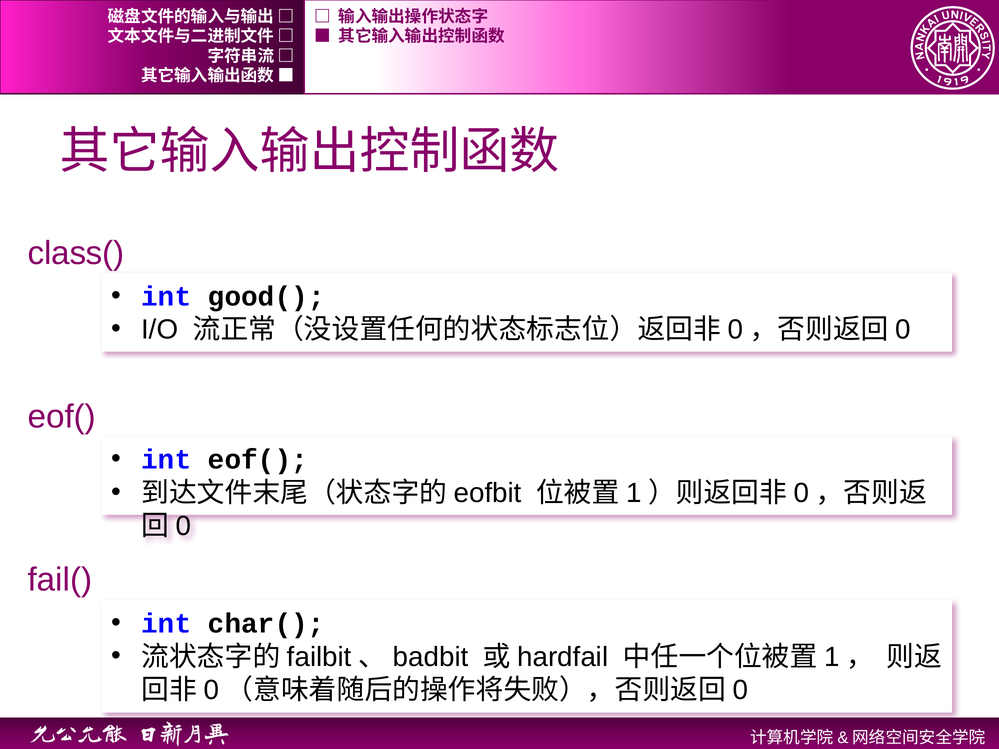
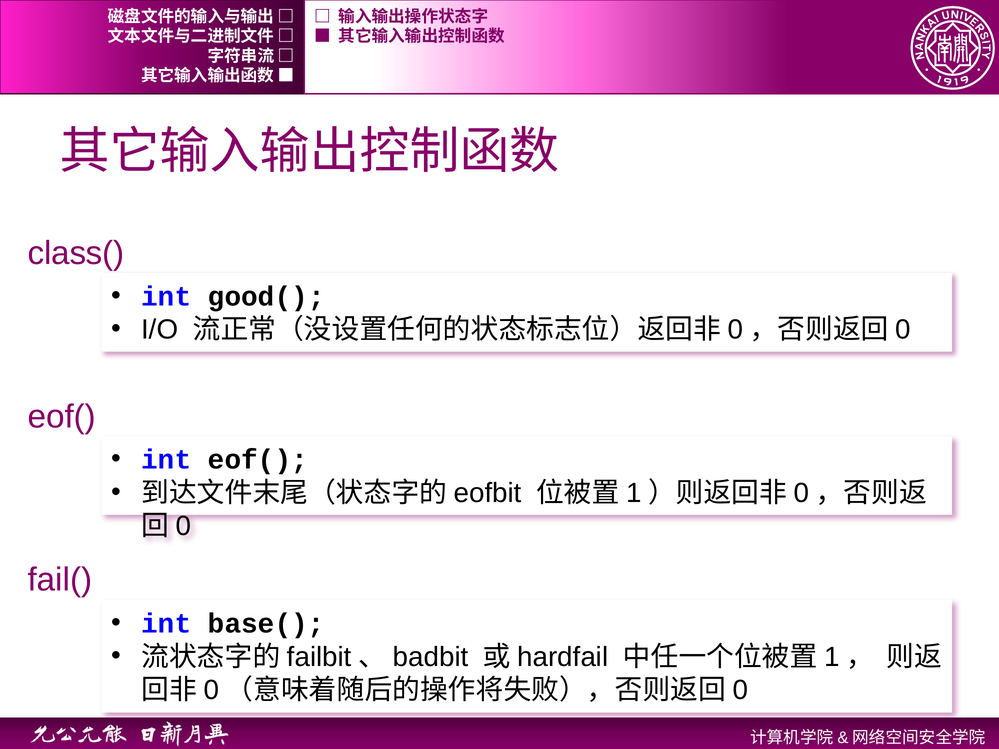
char(: char( -> base( (266, 624)
